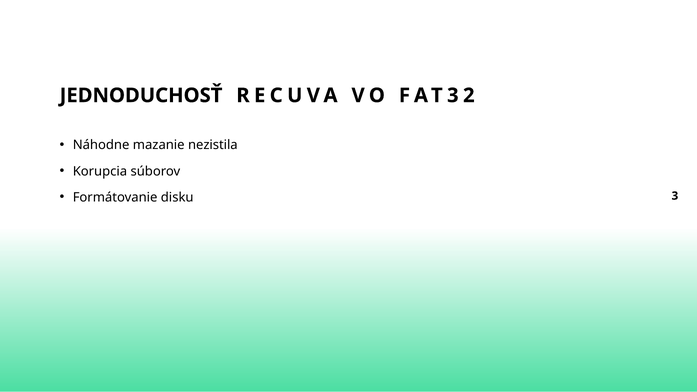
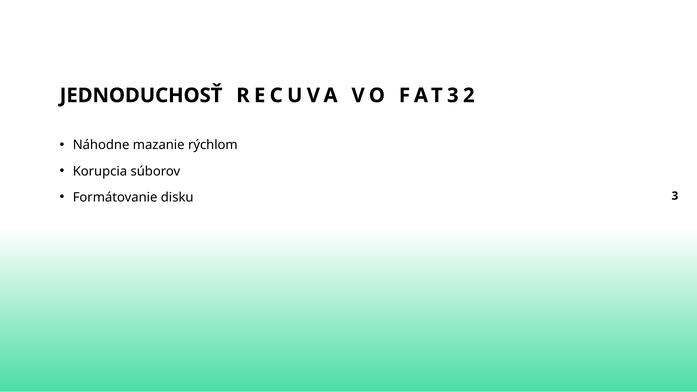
nezistila: nezistila -> rýchlom (213, 145)
